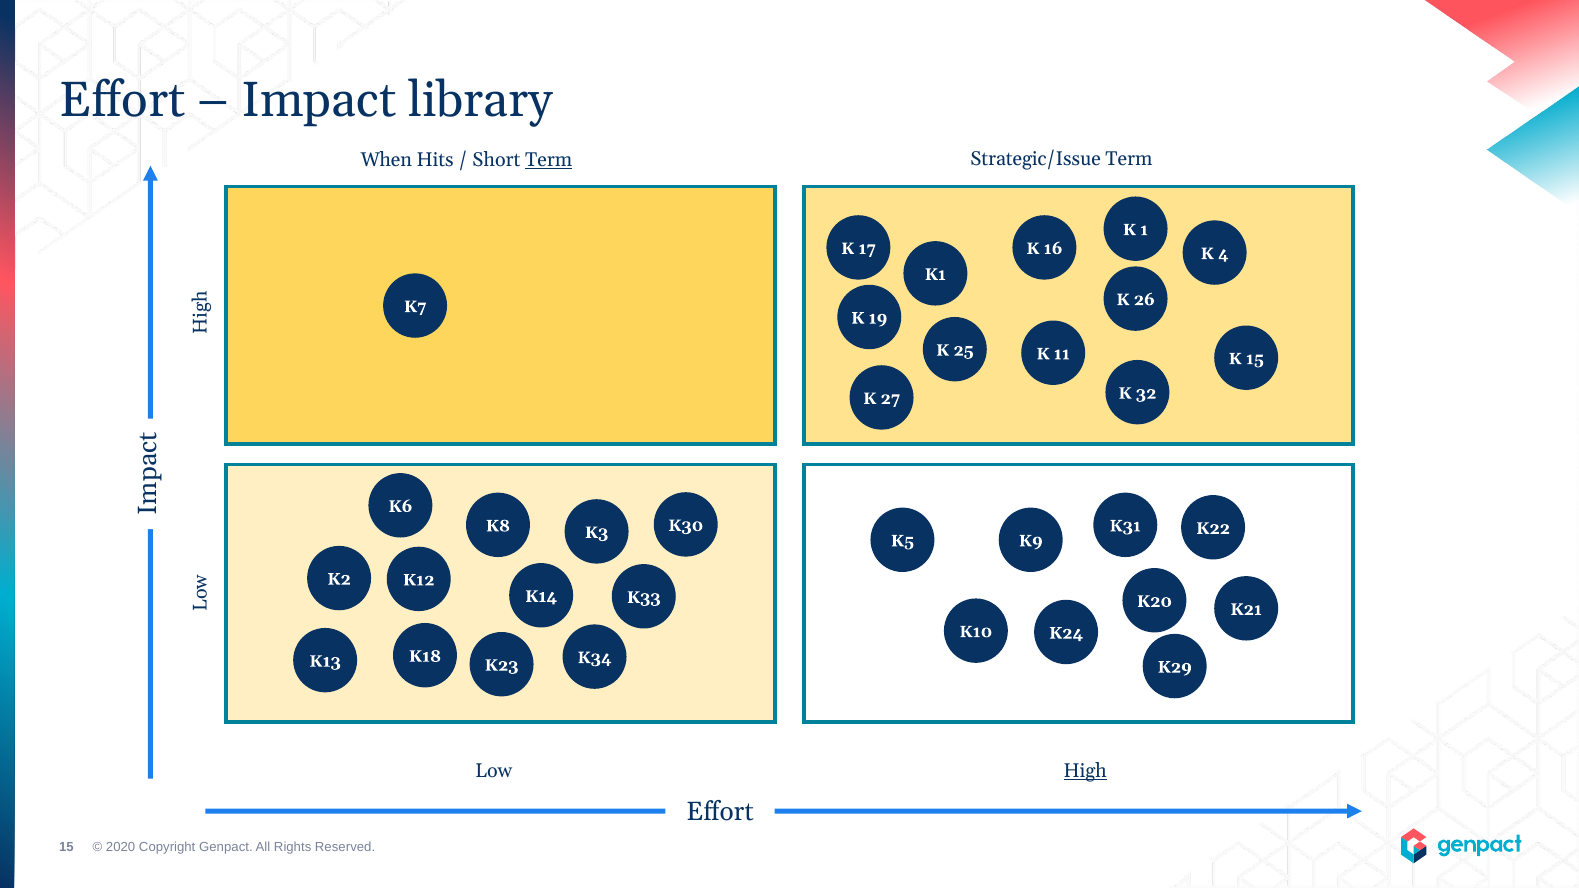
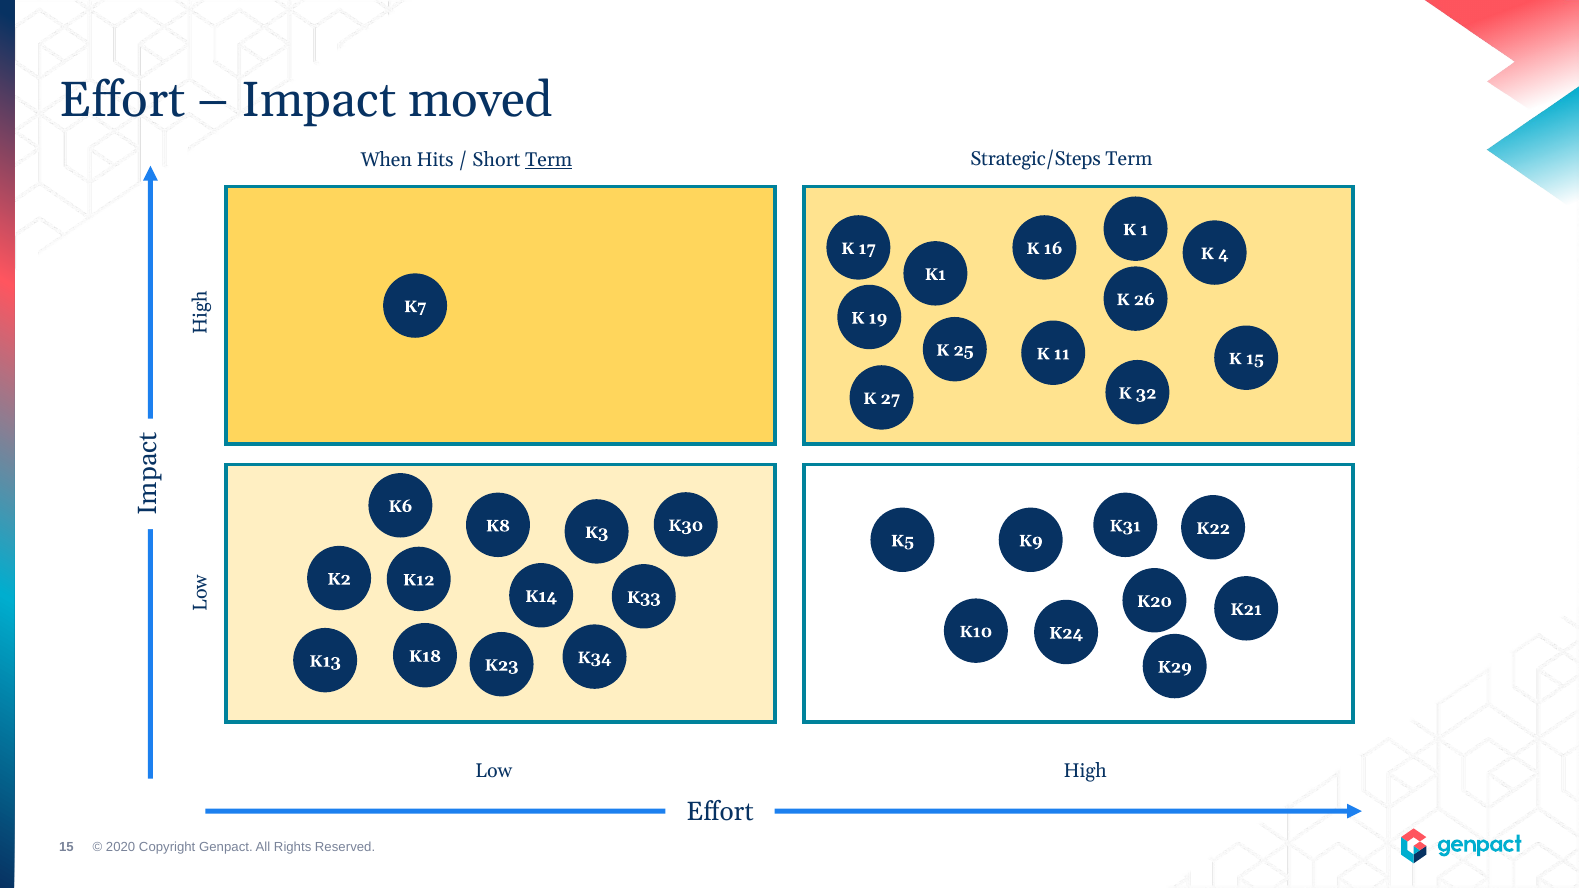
library: library -> moved (481, 100)
Strategic/Issue: Strategic/Issue -> Strategic/Steps (1036, 159)
High underline: present -> none (1085, 771)
